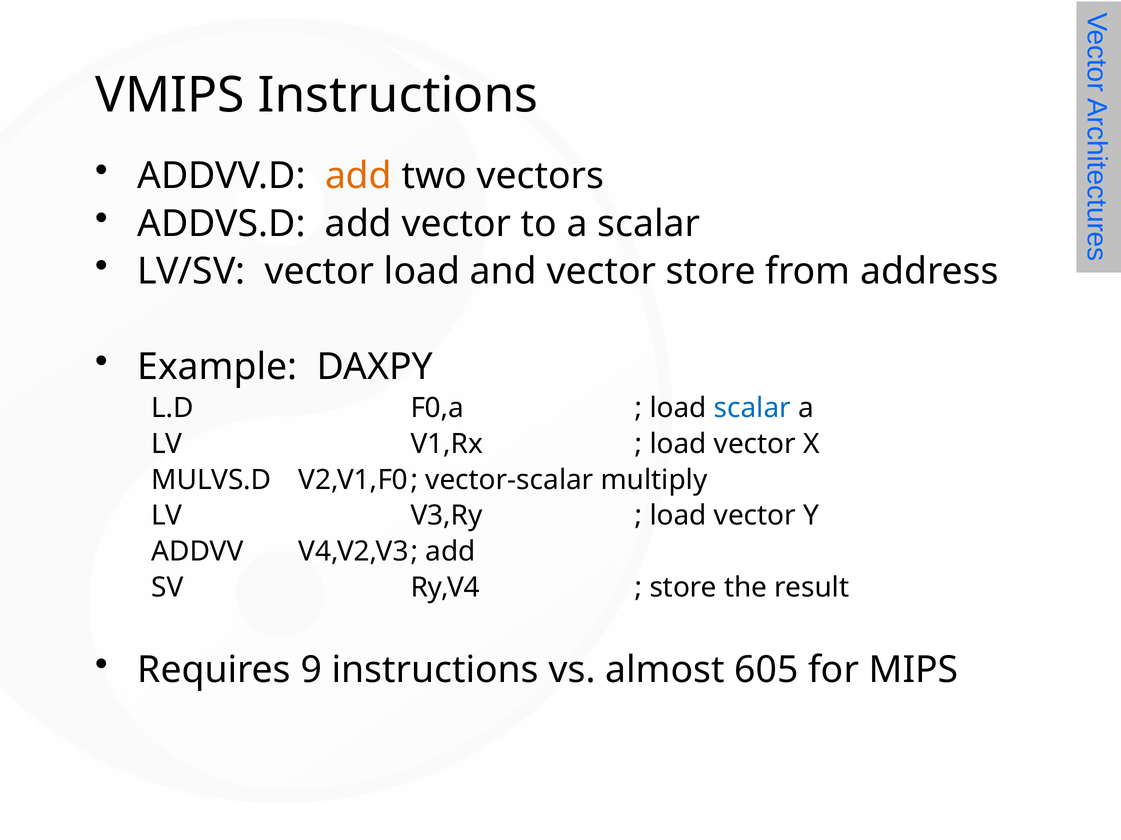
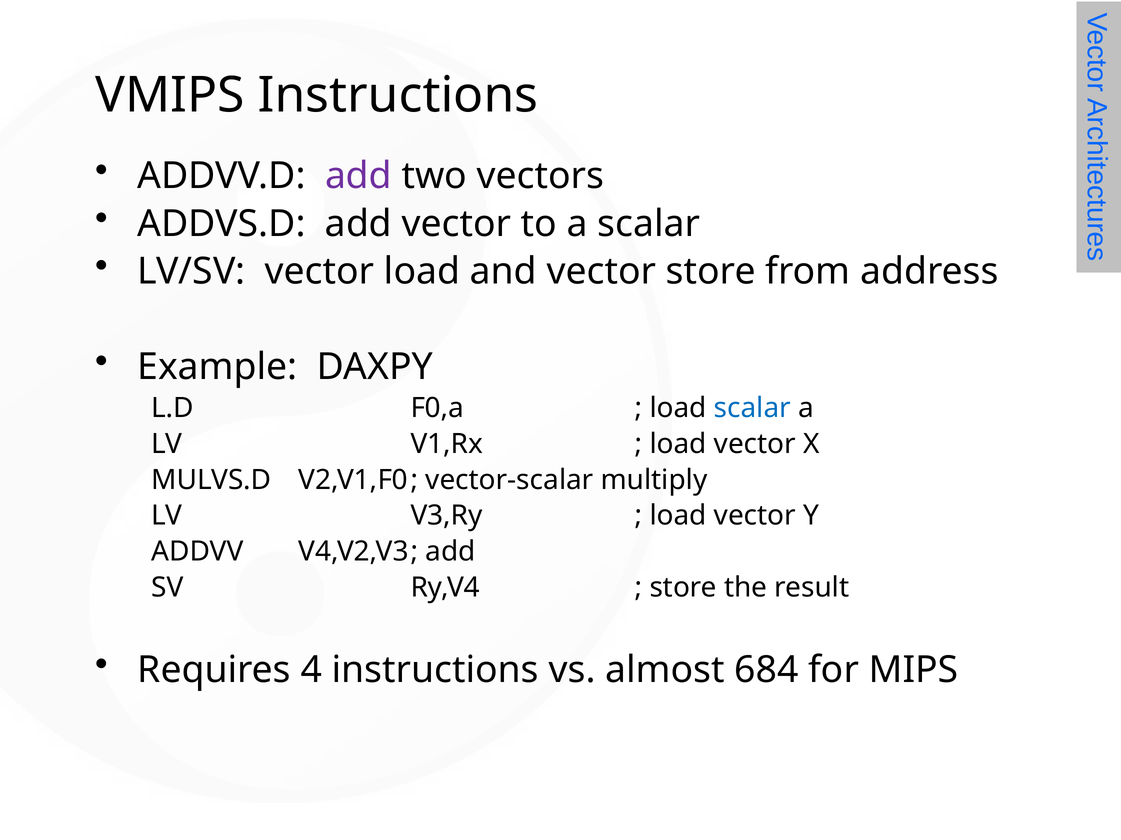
add colour: orange -> purple (358, 176)
9: 9 -> 4 (311, 670)
605: 605 -> 684 (766, 670)
